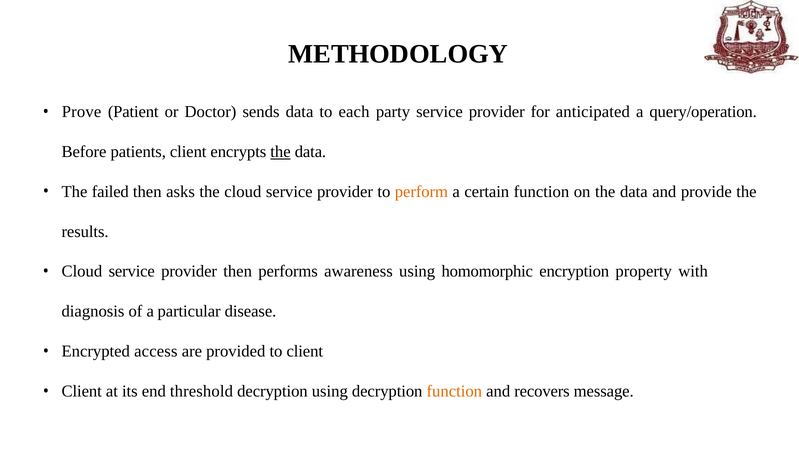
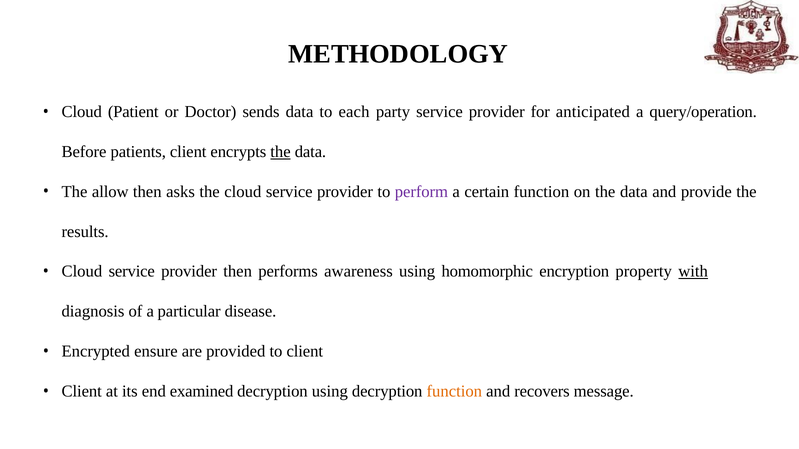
Prove: Prove -> Cloud (82, 112)
failed: failed -> allow (110, 192)
perform colour: orange -> purple (421, 192)
with underline: none -> present (693, 272)
access: access -> ensure (156, 352)
threshold: threshold -> examined (202, 392)
